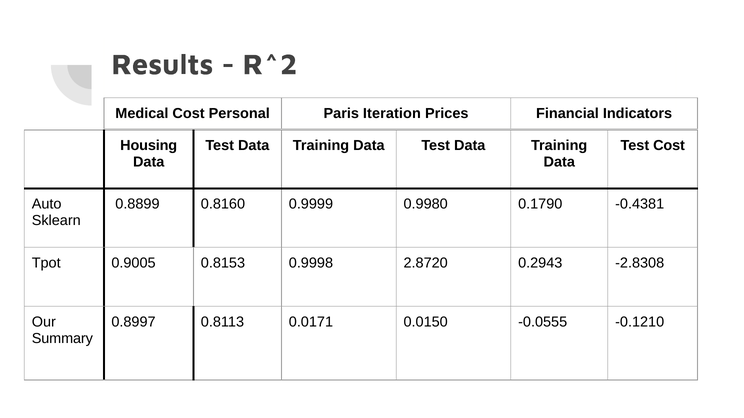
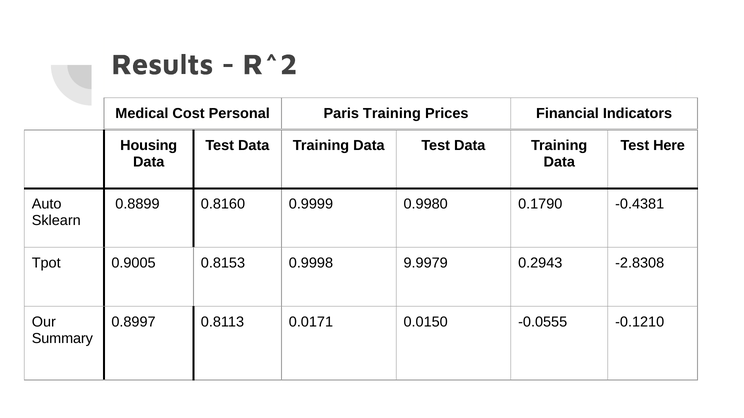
Paris Iteration: Iteration -> Training (392, 114)
Test Cost: Cost -> Here (669, 146)
2.8720: 2.8720 -> 9.9979 (426, 263)
